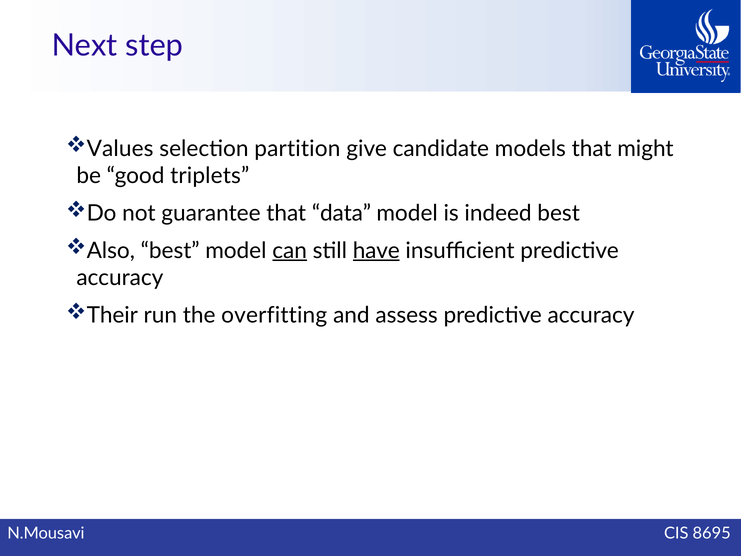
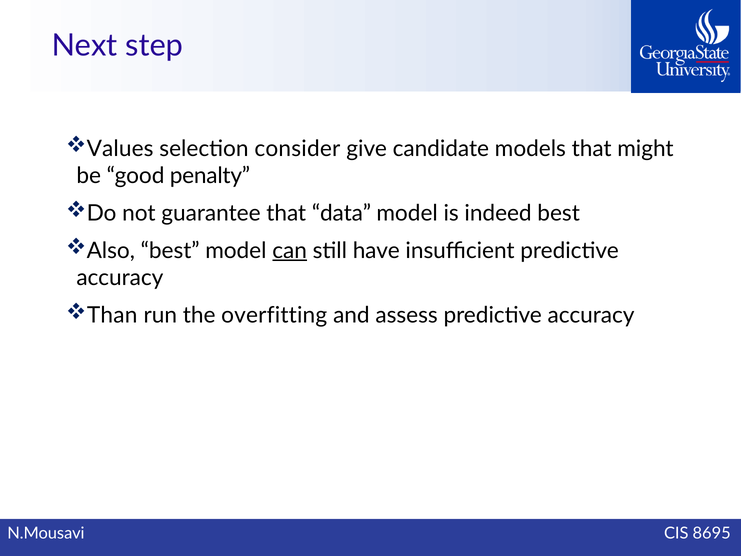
partition: partition -> consider (297, 149)
triplets: triplets -> penalty (210, 176)
have underline: present -> none (376, 251)
Their: Their -> Than (112, 315)
